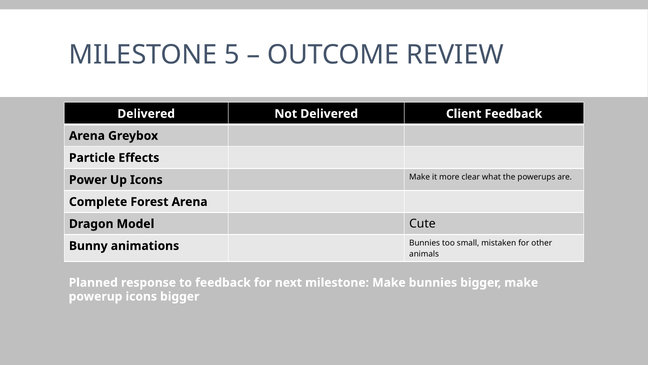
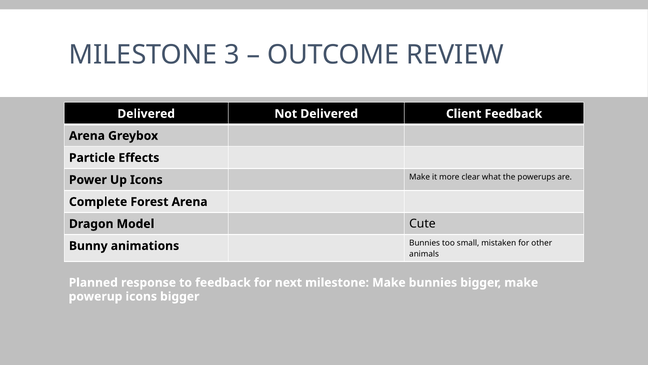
5: 5 -> 3 (232, 55)
